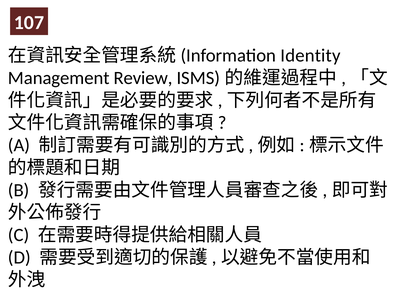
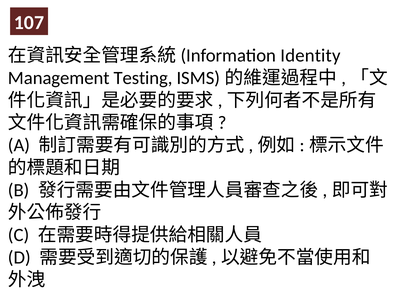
Review: Review -> Testing (143, 78)
